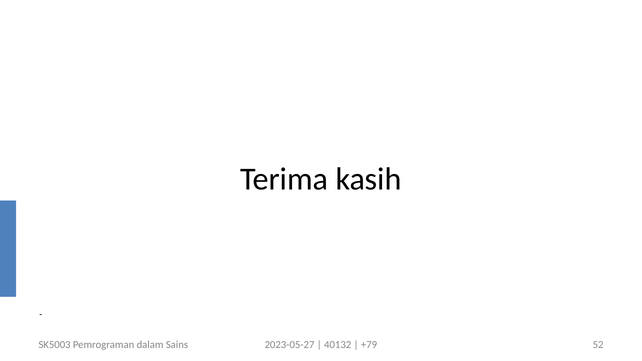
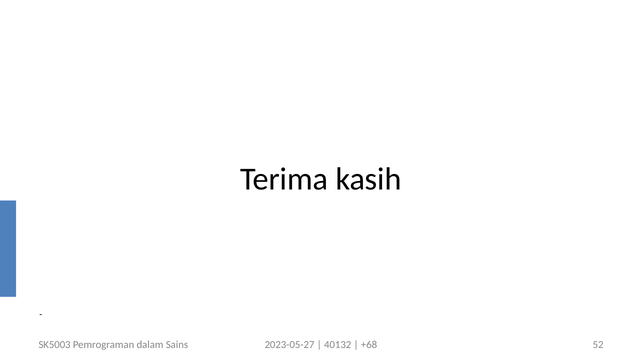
+79: +79 -> +68 (369, 345)
